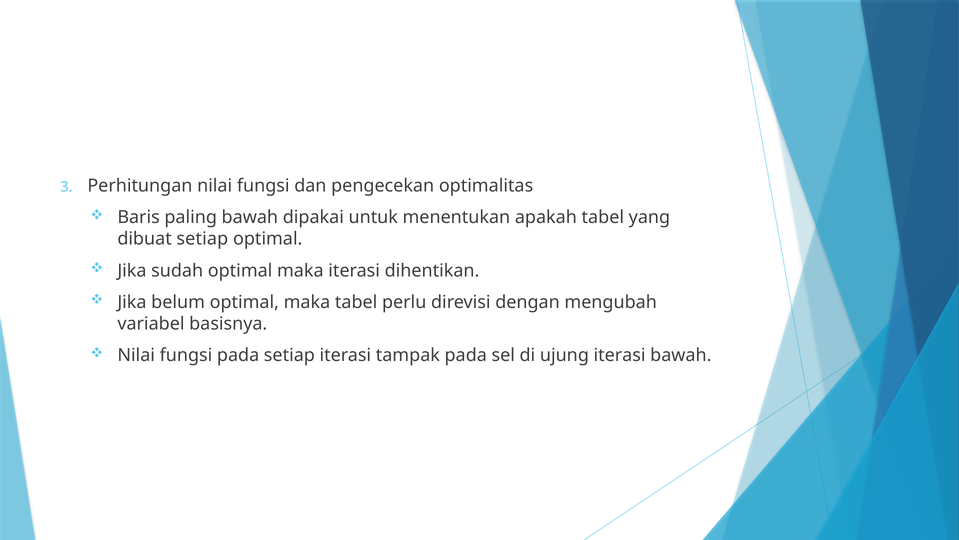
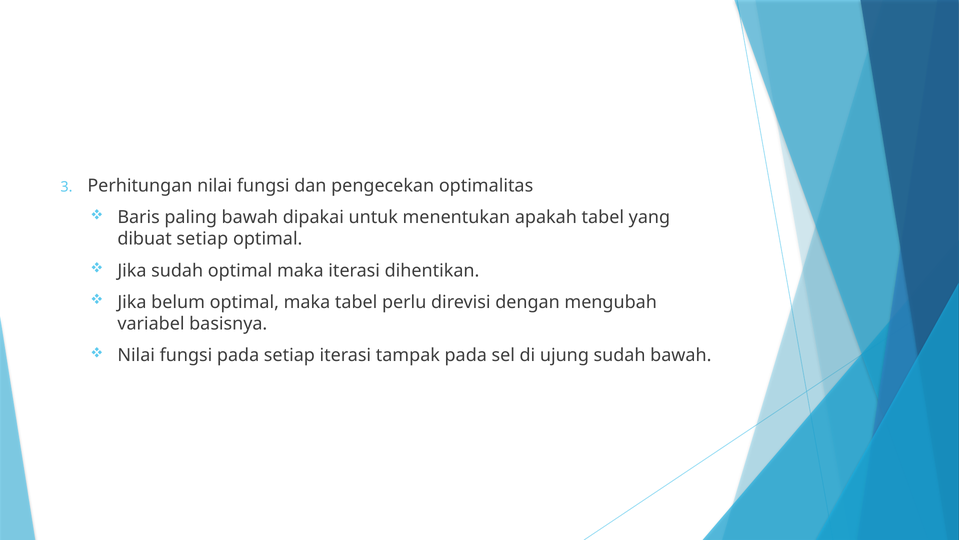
ujung iterasi: iterasi -> sudah (620, 355)
